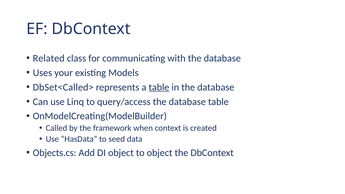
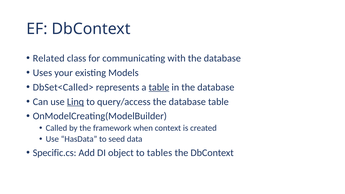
Linq underline: none -> present (75, 102)
Objects.cs: Objects.cs -> Specific.cs (55, 153)
to object: object -> tables (160, 153)
